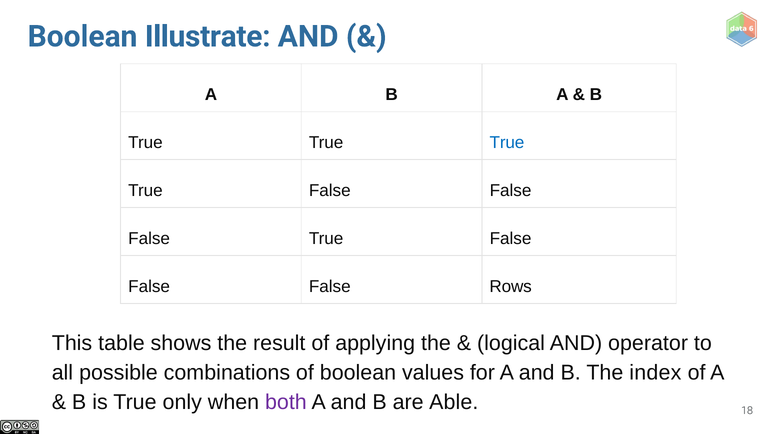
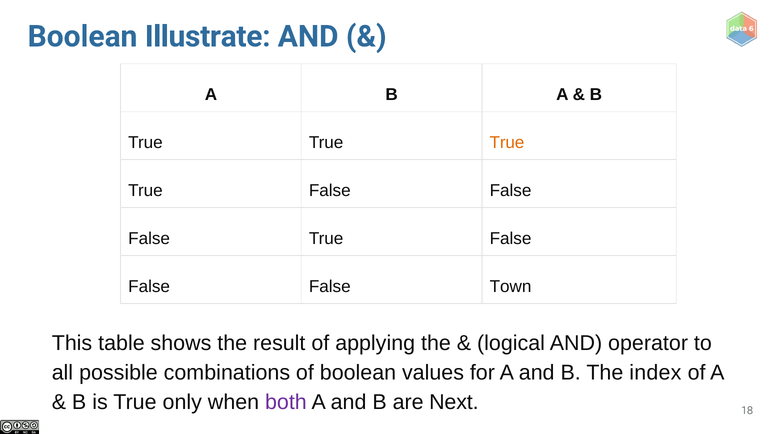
True colour: blue -> orange (507, 143)
Rows: Rows -> Town (511, 286)
Able: Able -> Next (454, 402)
